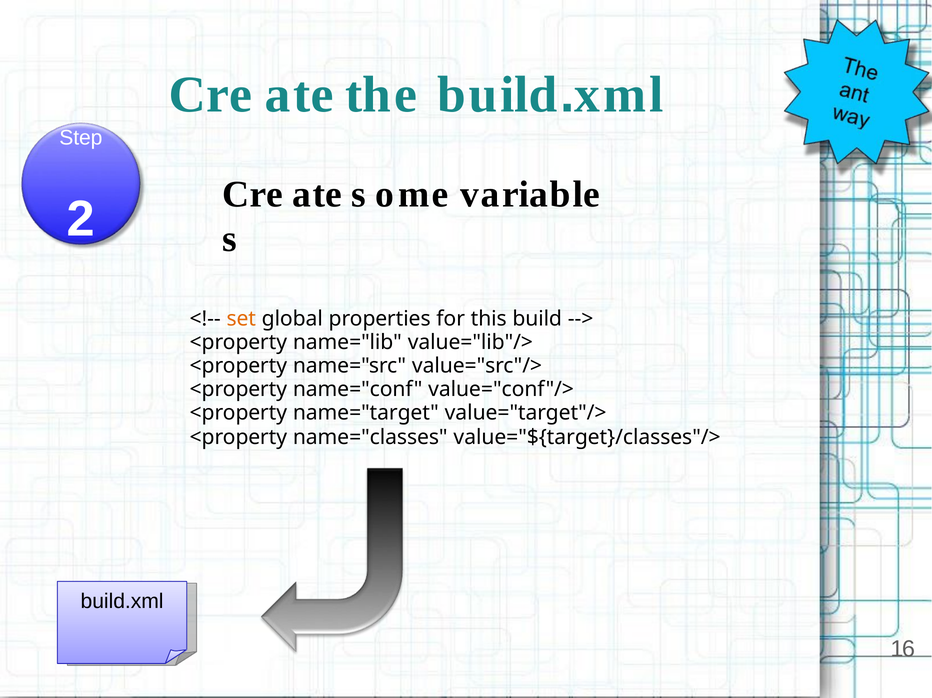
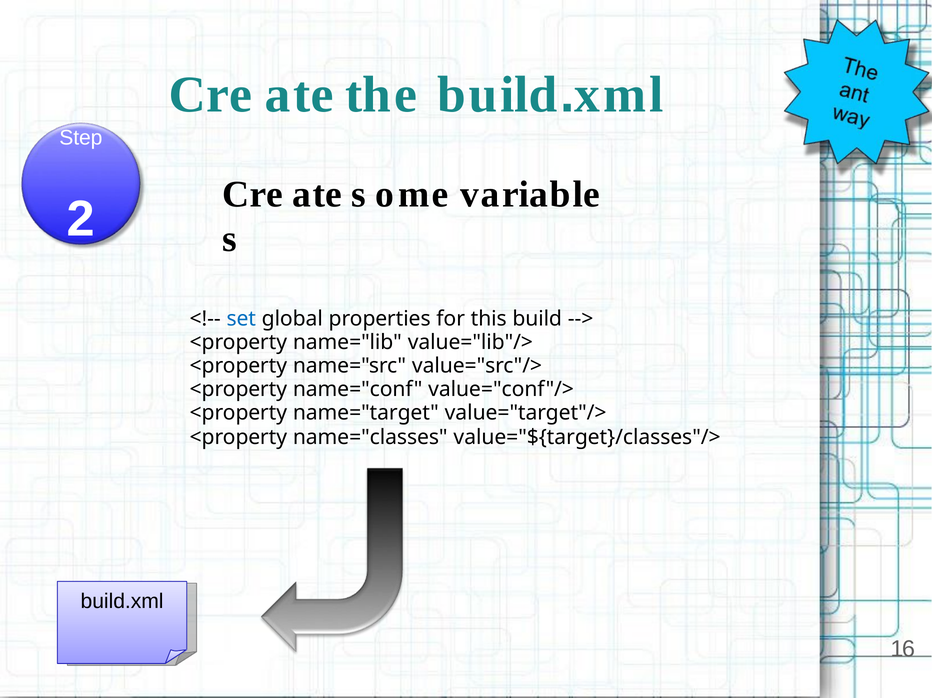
set colour: orange -> blue (241, 319)
